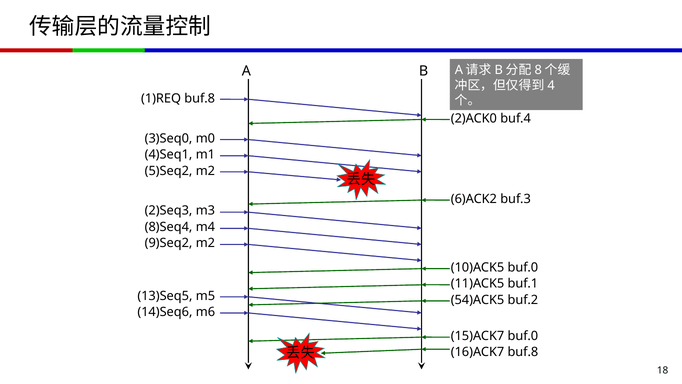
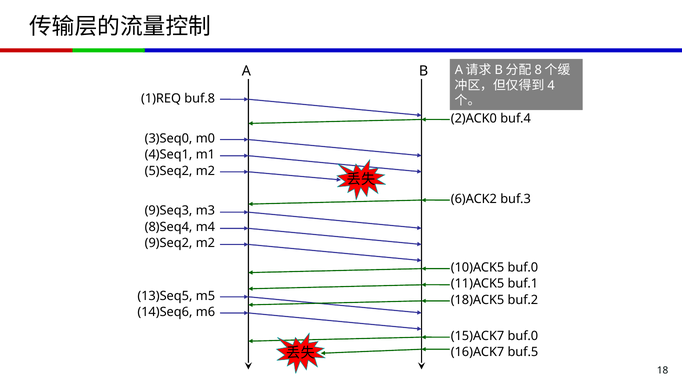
2)Seq3: 2)Seq3 -> 9)Seq3 (169, 211)
54)ACK5: 54)ACK5 -> 18)ACK5 (478, 300)
16)ACK7 buf.8: buf.8 -> buf.5 (523, 352)
